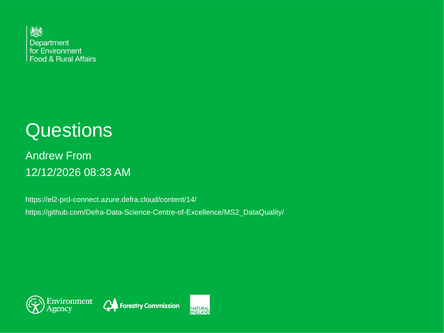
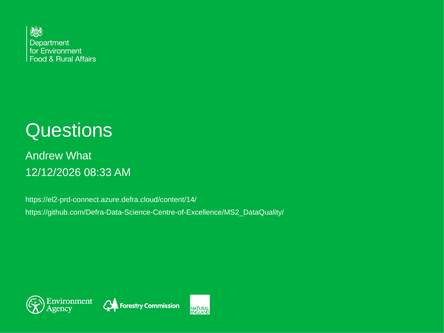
From: From -> What (79, 156)
